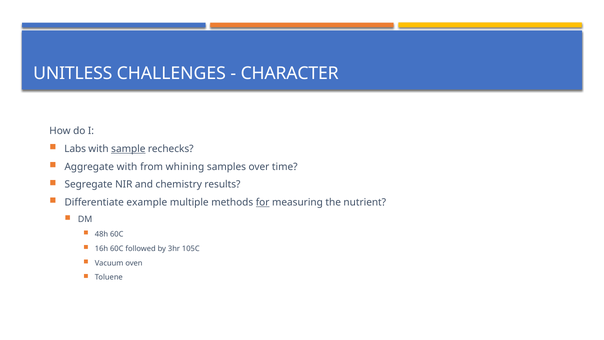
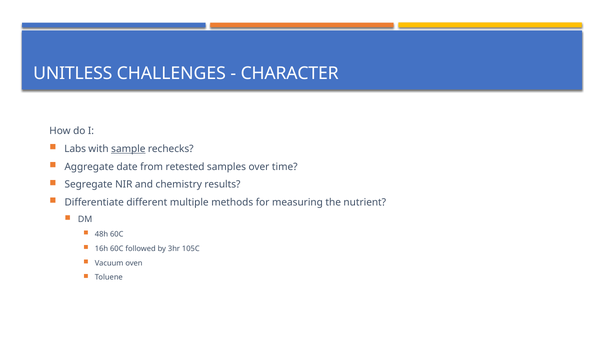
Aggregate with: with -> date (127, 167)
whining: whining -> retested (185, 167)
example: example -> different (147, 202)
for underline: present -> none (263, 202)
